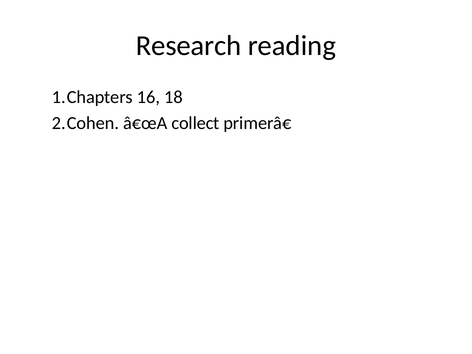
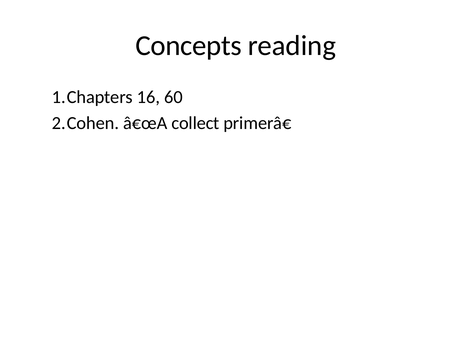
Research: Research -> Concepts (189, 46)
18: 18 -> 60 (173, 97)
